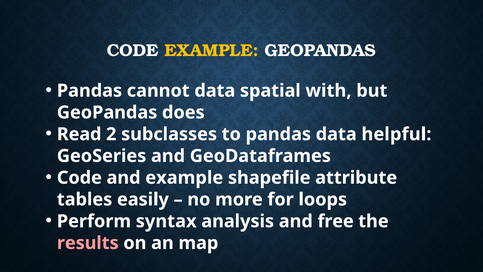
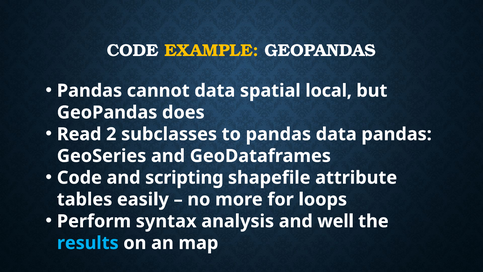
with: with -> local (329, 91)
data helpful: helpful -> pandas (397, 134)
and example: example -> scripting (184, 178)
free: free -> well (336, 221)
results colour: pink -> light blue (88, 243)
